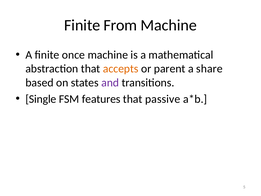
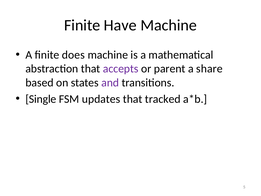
From: From -> Have (120, 25)
once: once -> does (73, 55)
accepts colour: orange -> purple (121, 69)
features: features -> updates (101, 99)
passive: passive -> tracked (163, 99)
